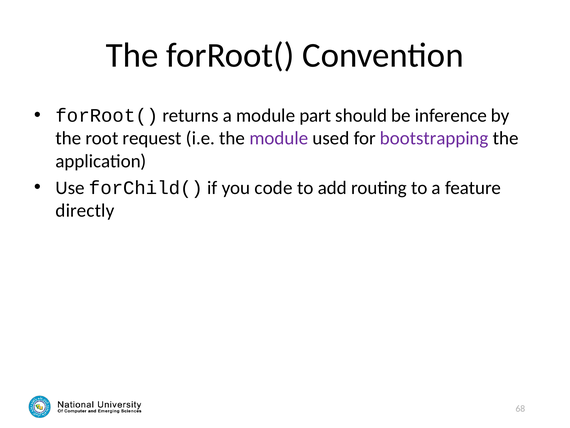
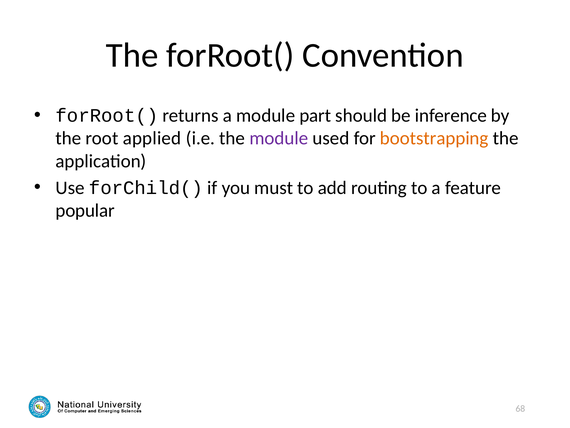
request: request -> applied (152, 138)
bootstrapping colour: purple -> orange (434, 138)
code: code -> must (274, 188)
directly: directly -> popular (85, 210)
